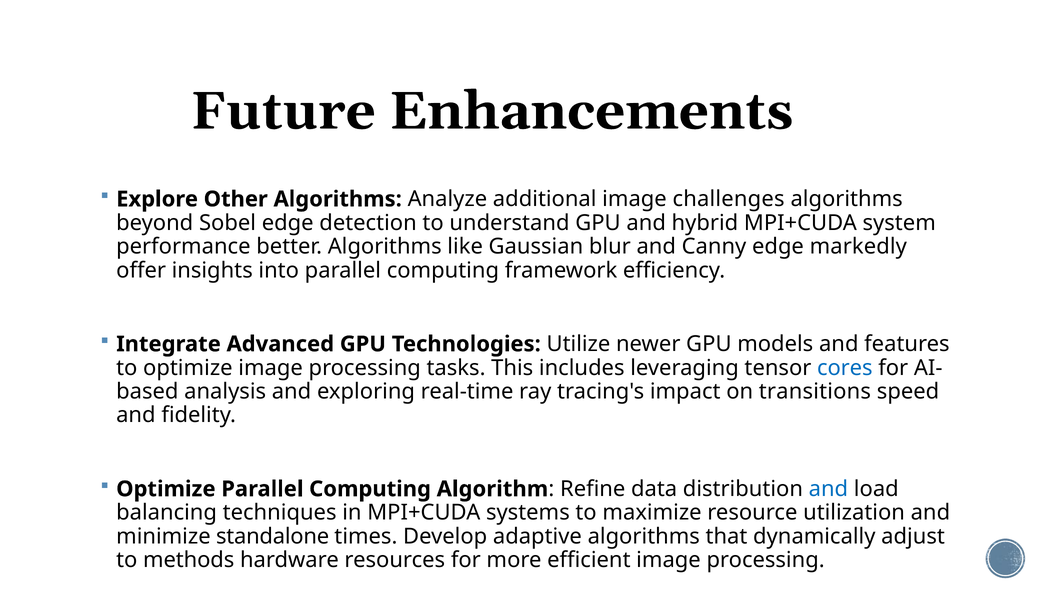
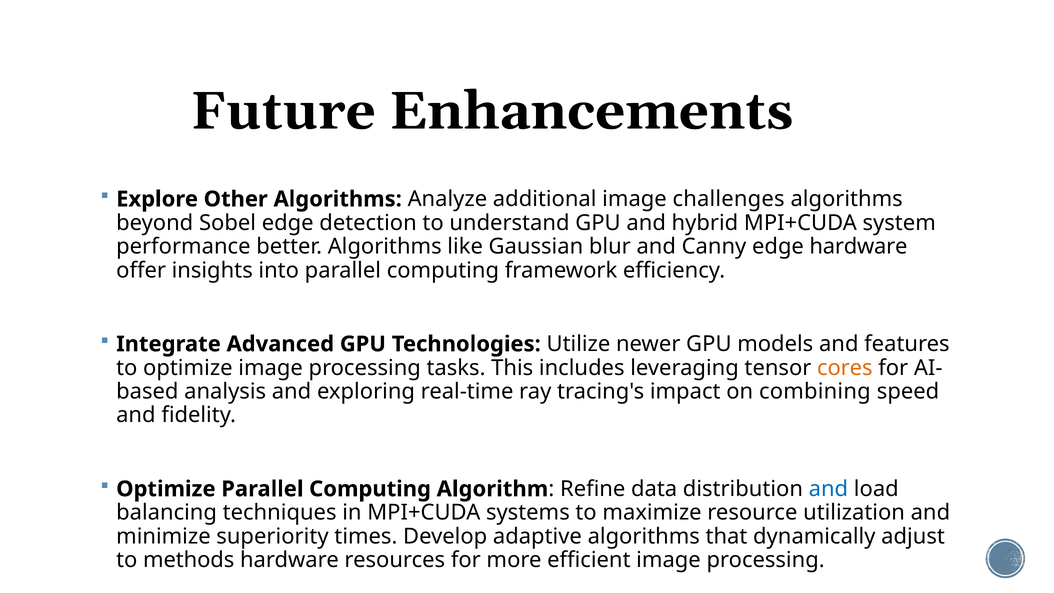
edge markedly: markedly -> hardware (858, 247)
cores colour: blue -> orange (845, 368)
transitions: transitions -> combining (815, 391)
standalone: standalone -> superiority (272, 536)
